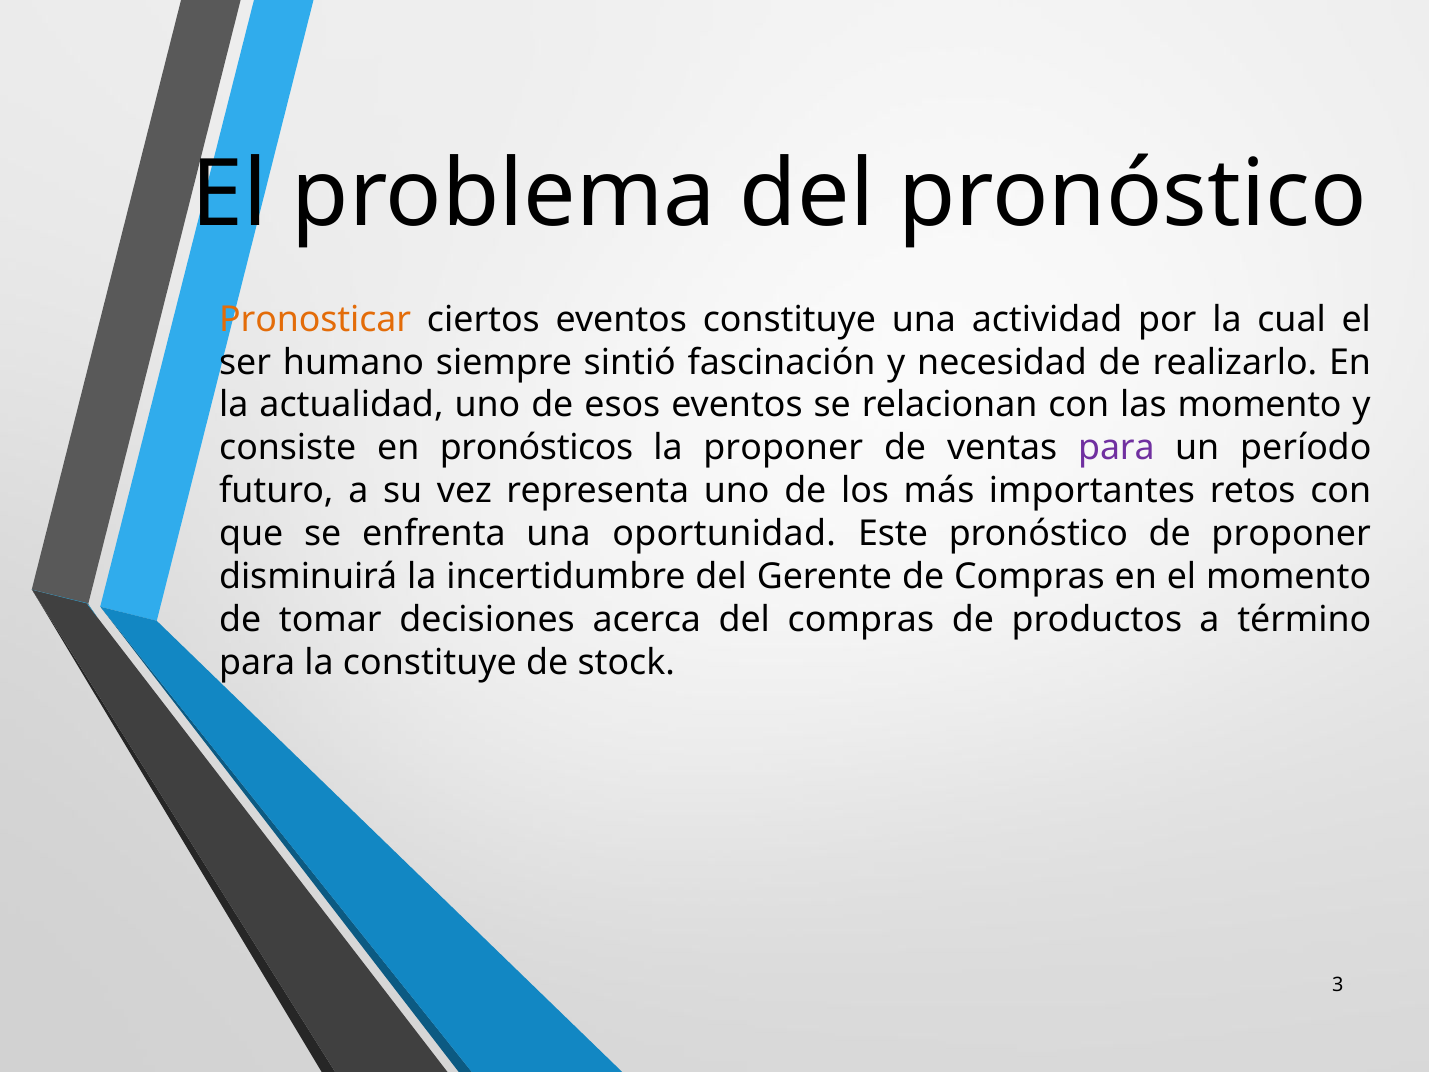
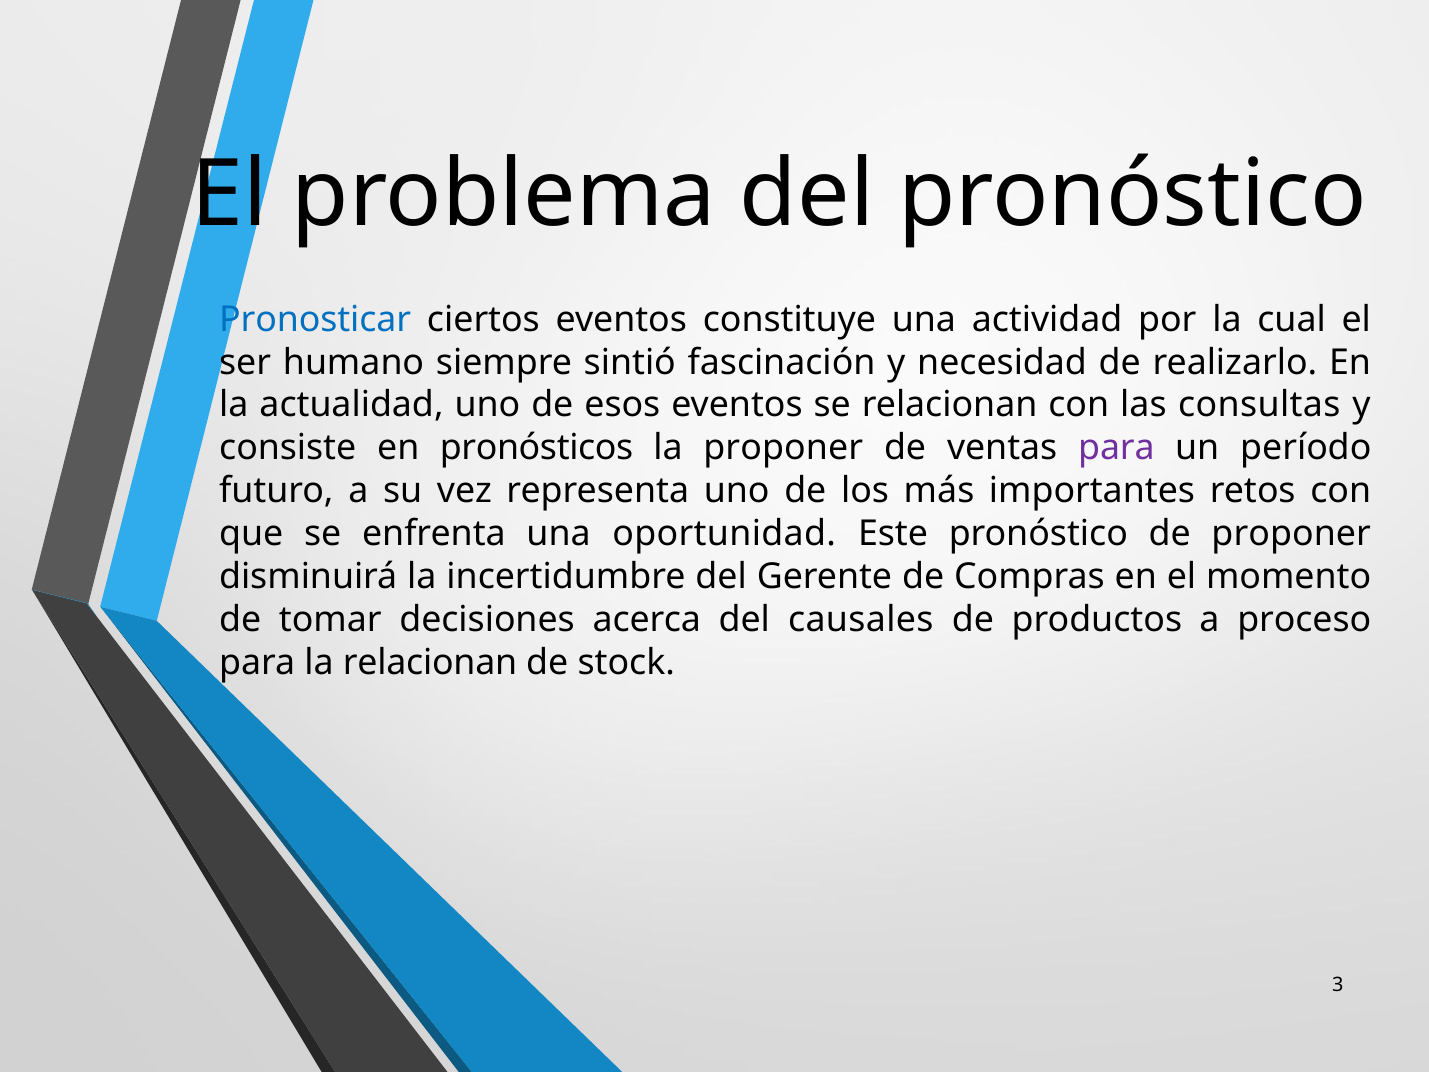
Pronosticar colour: orange -> blue (315, 319)
las momento: momento -> consultas (1259, 405)
del compras: compras -> causales (861, 619)
término: término -> proceso (1304, 619)
la constituye: constituye -> relacionan (430, 662)
